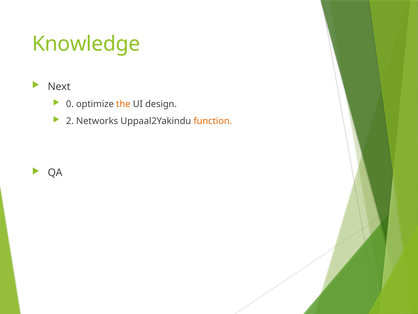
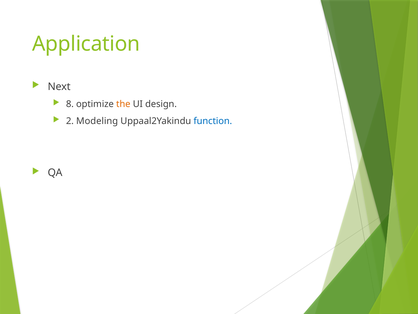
Knowledge: Knowledge -> Application (86, 44)
0: 0 -> 8 (70, 104)
Networks: Networks -> Modeling (97, 121)
function colour: orange -> blue (213, 121)
